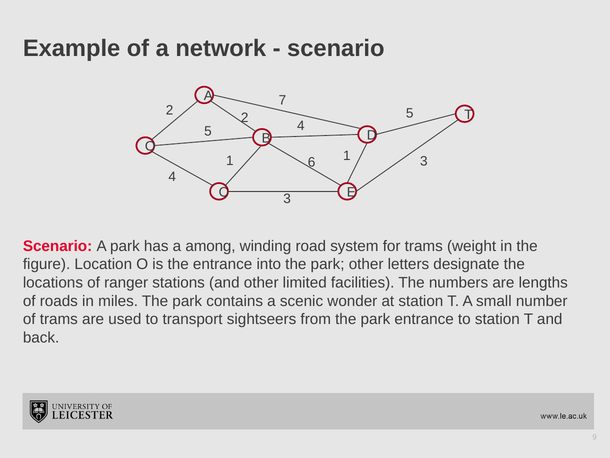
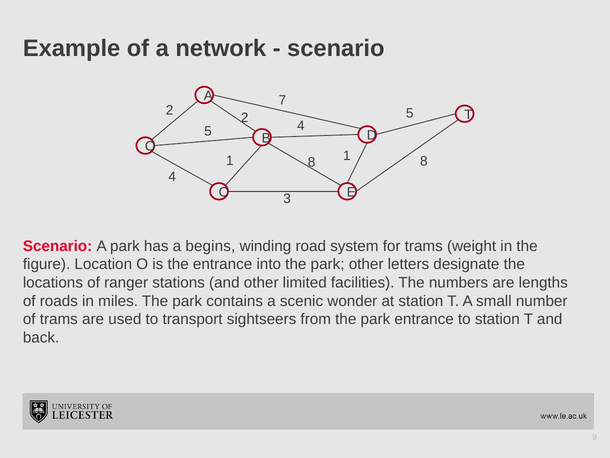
3: 3 -> 8 (424, 161)
6: 6 -> 8 (312, 162)
among: among -> begins (210, 246)
